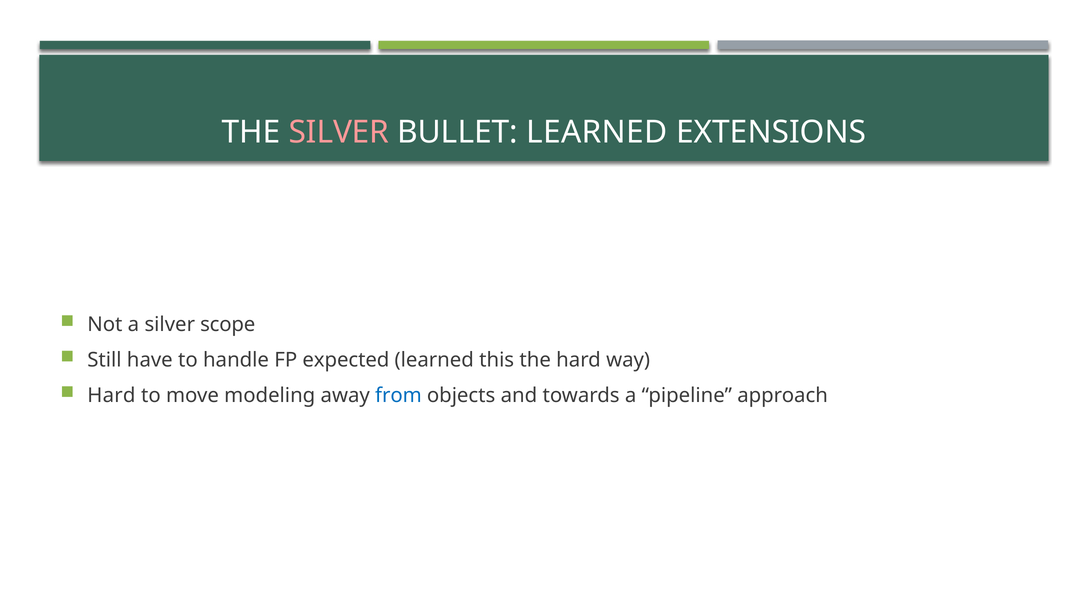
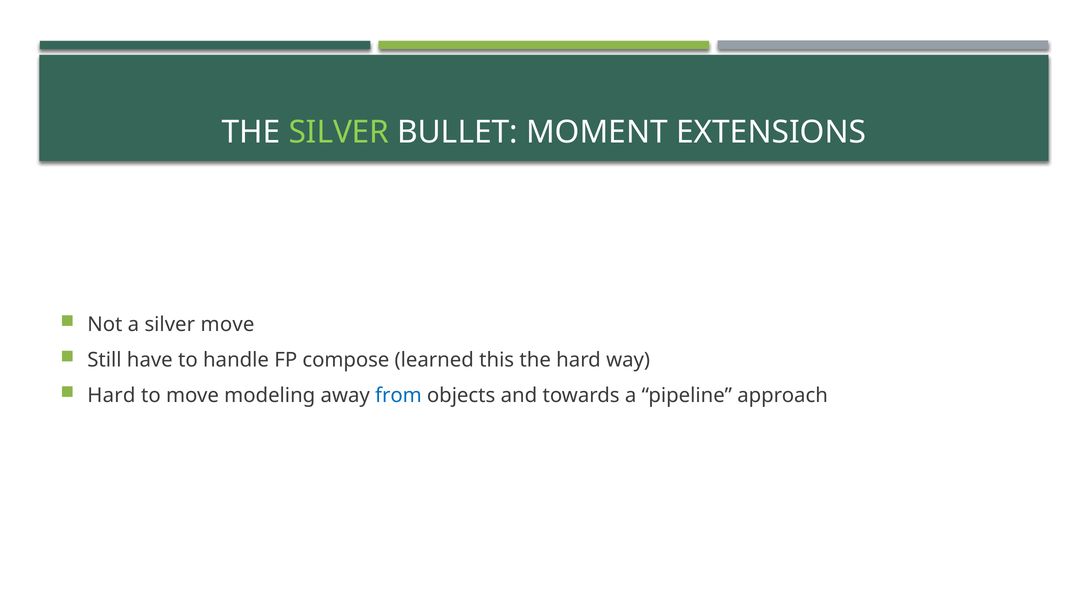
SILVER colour: pink -> light green (339, 132)
BULLET LEARNED: LEARNED -> MOMENT (597, 132)
silver scope: scope -> move (228, 325)
expected: expected -> compose (346, 360)
